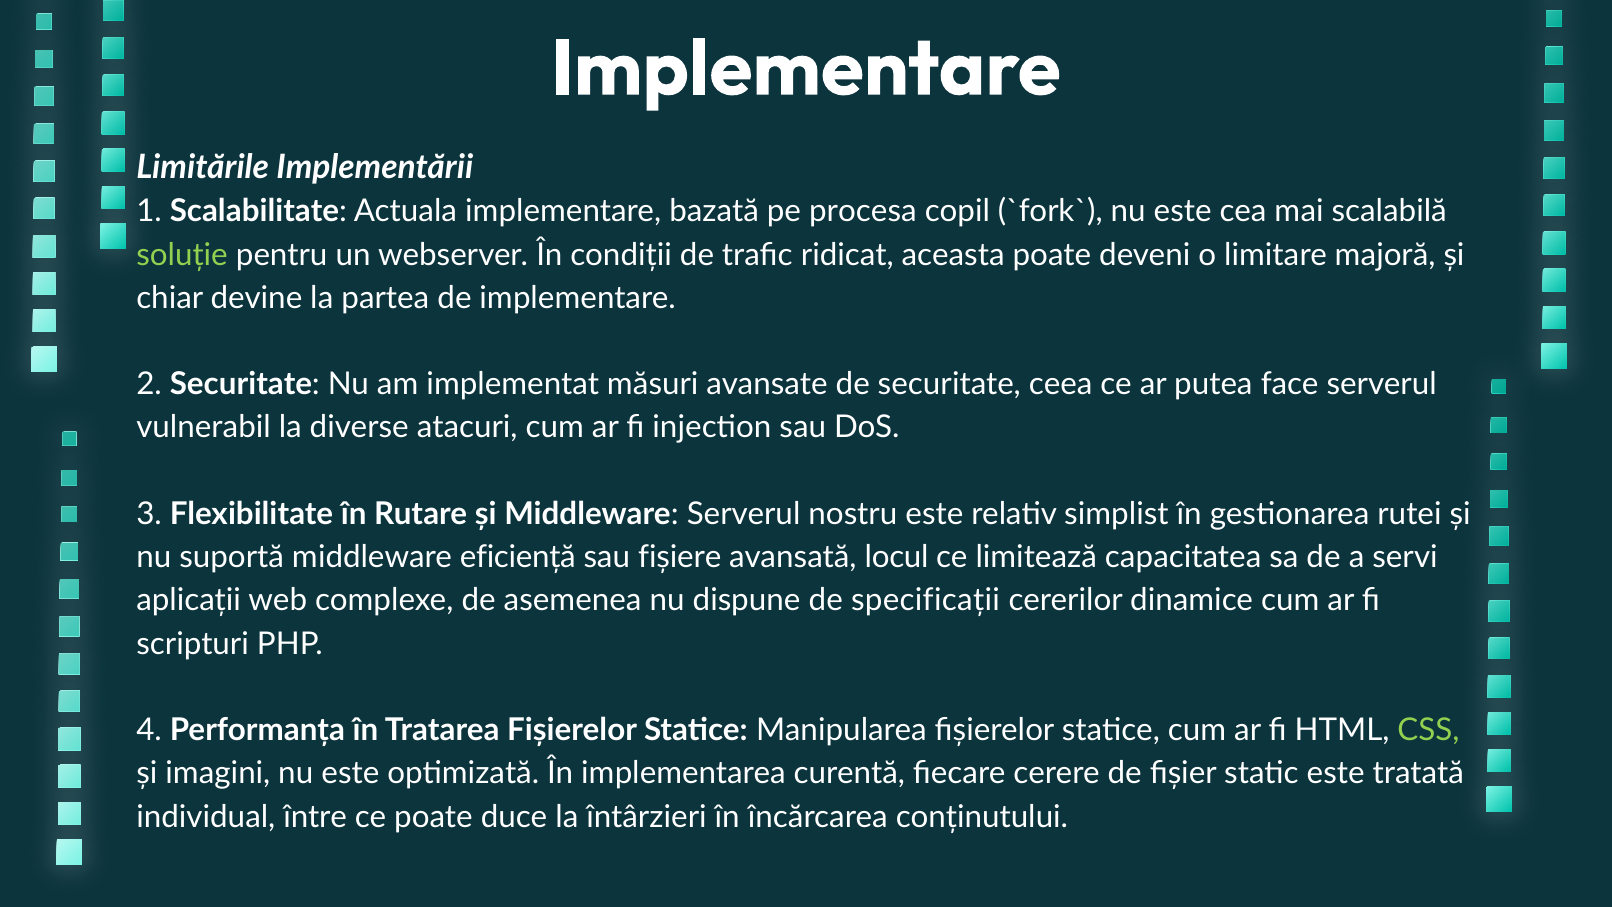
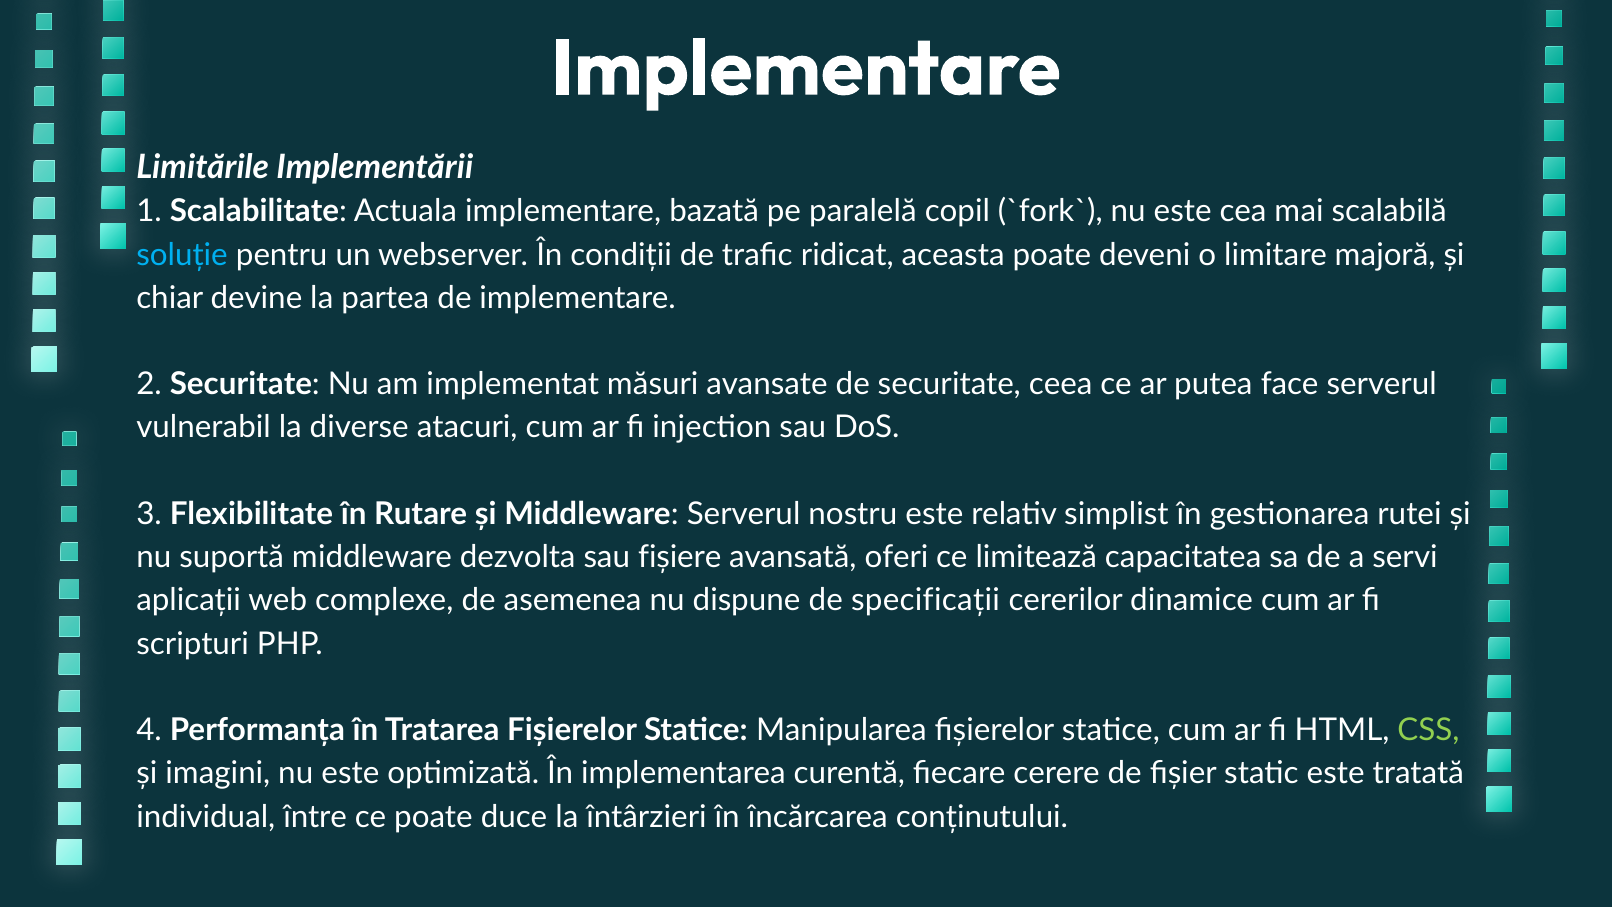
procesa: procesa -> paralelă (863, 211)
soluție colour: light green -> light blue (182, 255)
eficiență: eficiență -> dezvolta (518, 557)
locul: locul -> oferi (897, 557)
